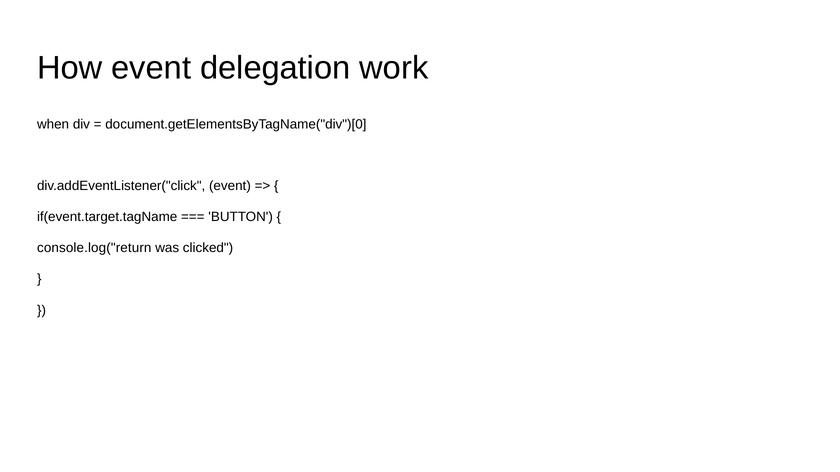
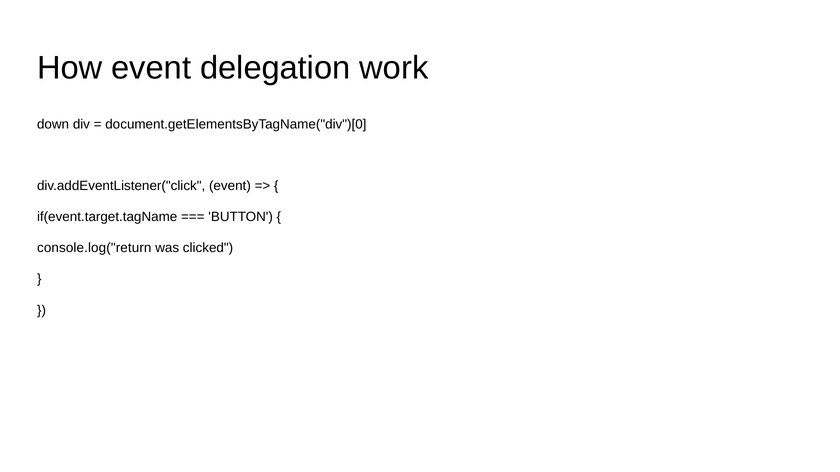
when: when -> down (53, 124)
